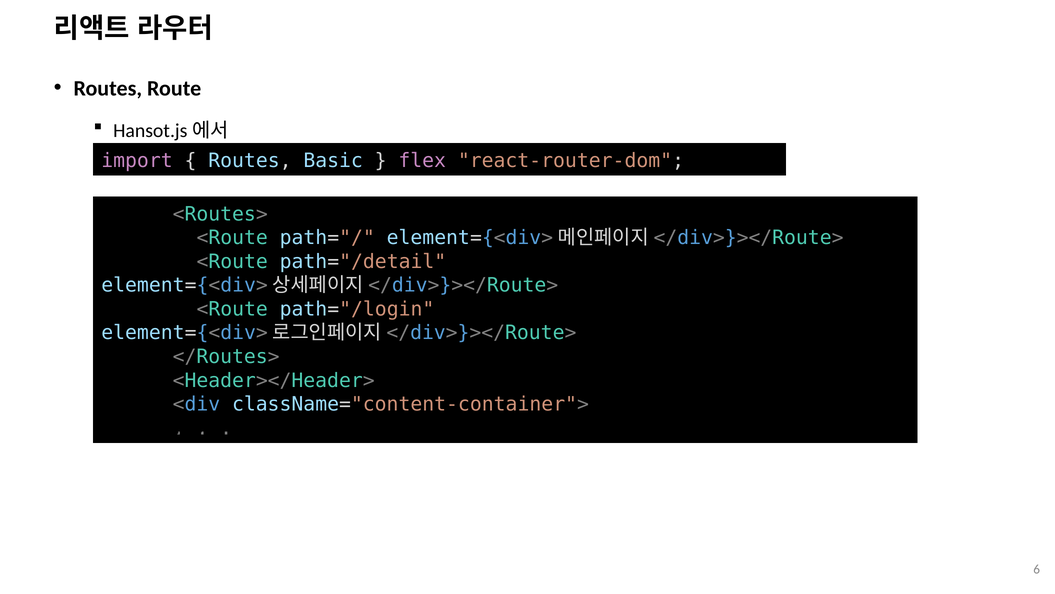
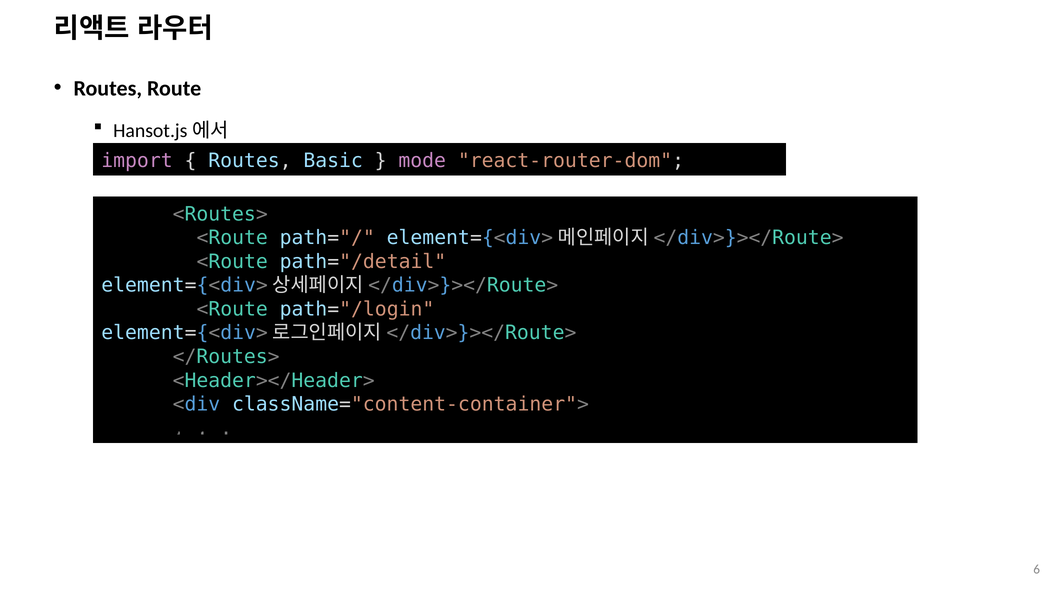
flex: flex -> mode (422, 161)
